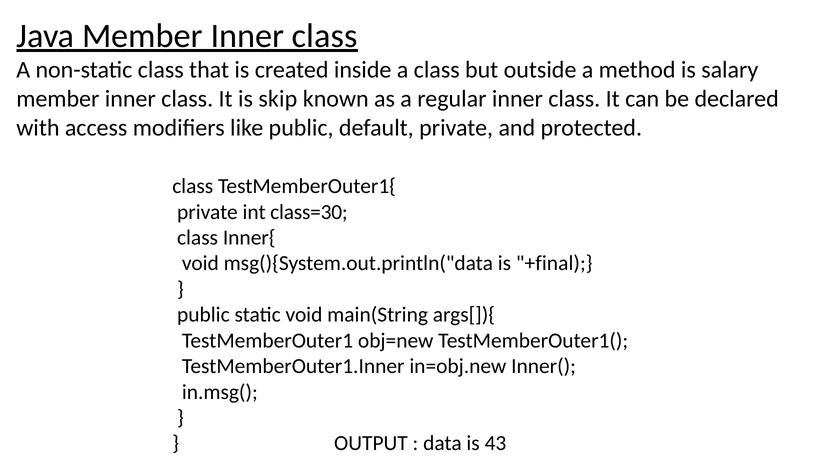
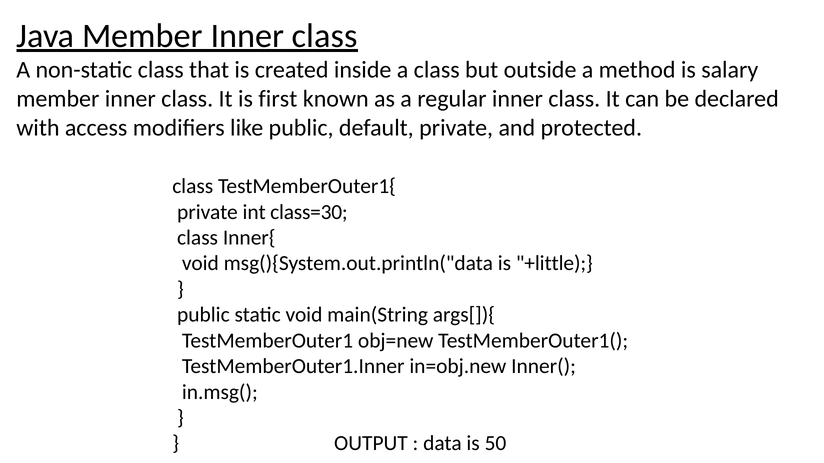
skip: skip -> first (278, 99)
+final: +final -> +little (554, 264)
43: 43 -> 50 (495, 444)
